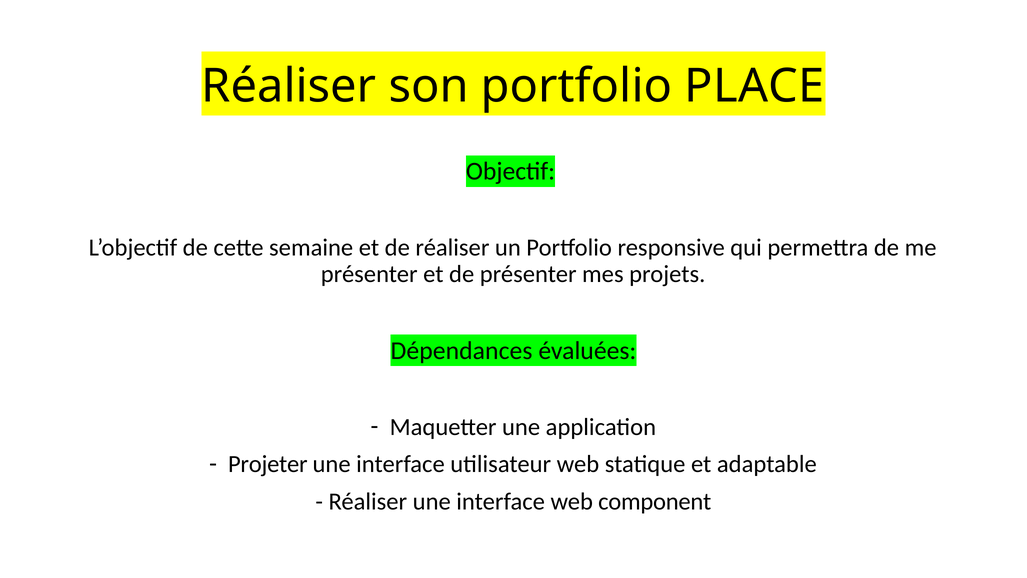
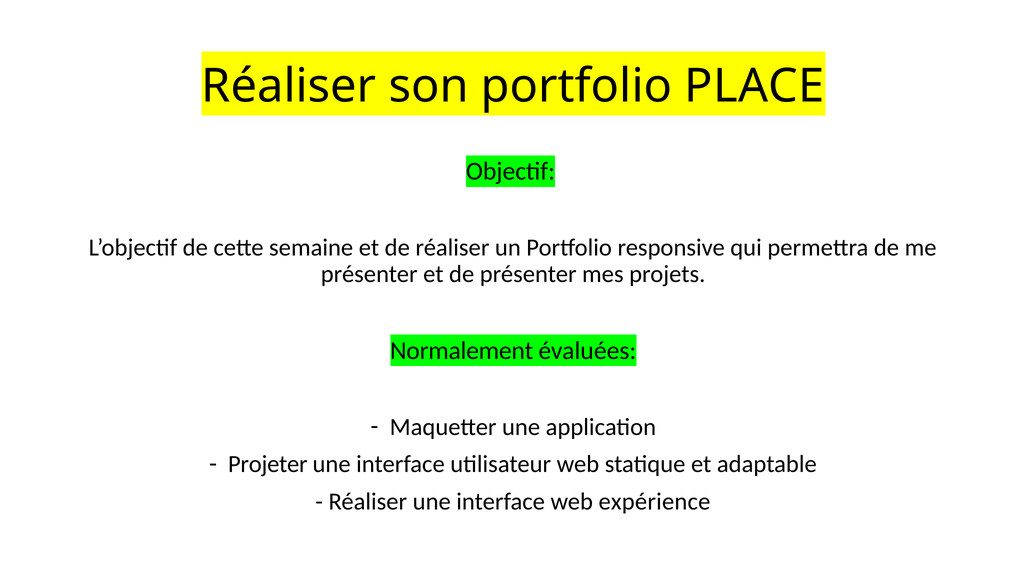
Dépendances: Dépendances -> Normalement (462, 350)
component: component -> expérience (654, 501)
